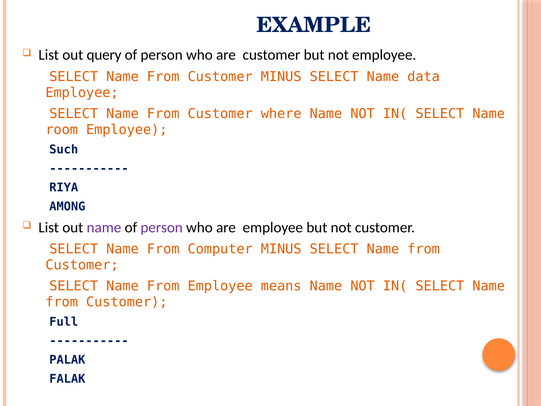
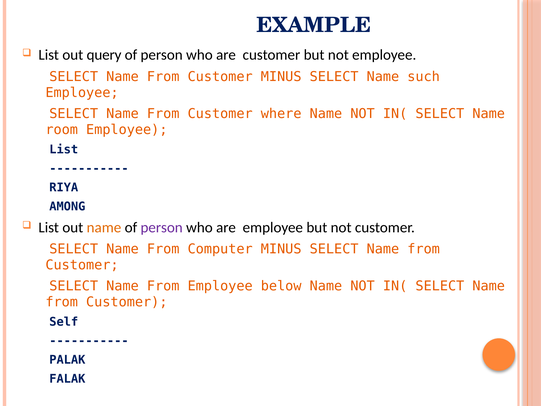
data: data -> such (424, 77)
Such: Such -> List (64, 149)
name colour: purple -> orange (104, 227)
means: means -> below (281, 286)
Full: Full -> Self (64, 322)
